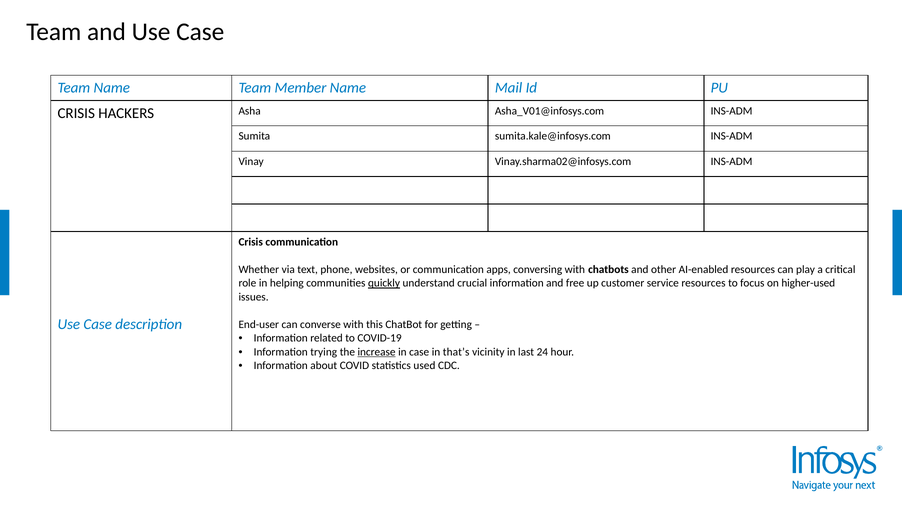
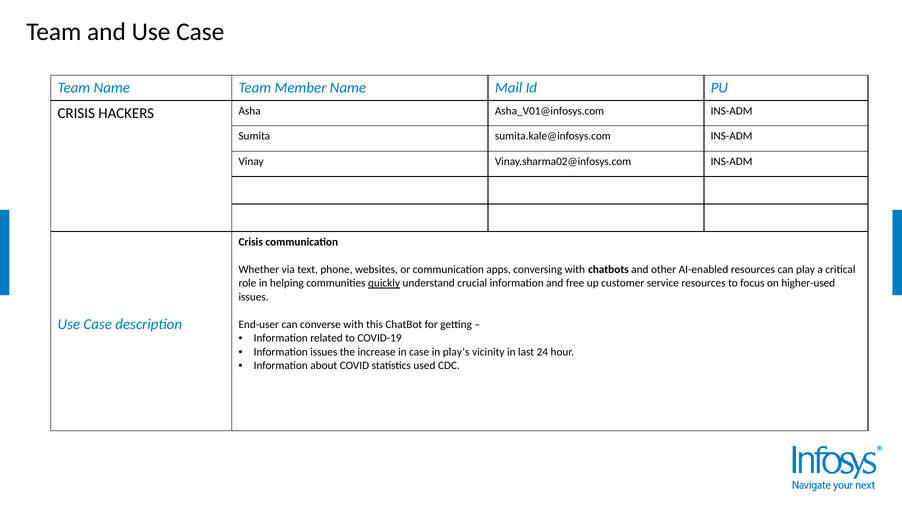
Information trying: trying -> issues (324, 352)
increase underline: present -> none (377, 352)
that’s: that’s -> play’s (456, 352)
